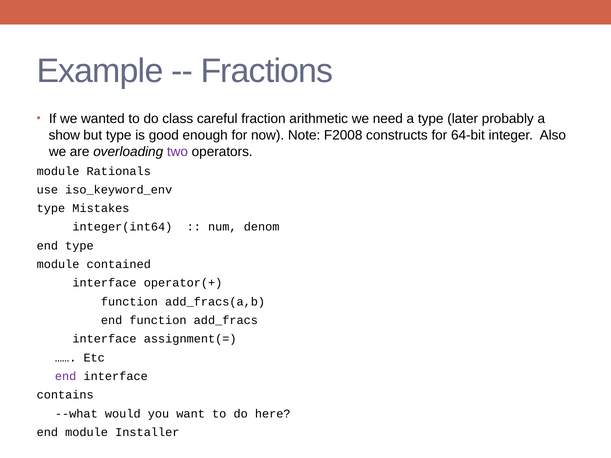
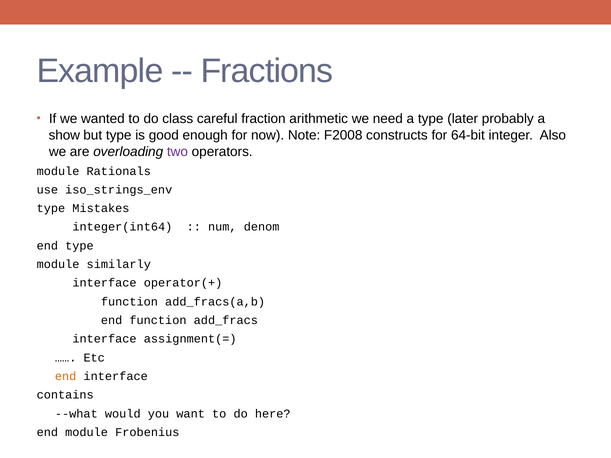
iso_keyword_env: iso_keyword_env -> iso_strings_env (119, 190)
contained: contained -> similarly (119, 265)
end colour: purple -> orange (66, 377)
Installer: Installer -> Frobenius (147, 433)
